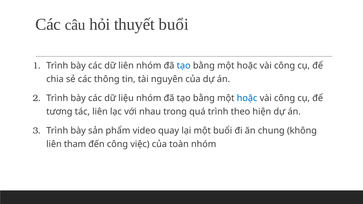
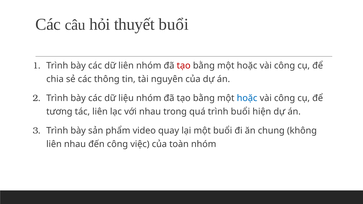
tạo colour: blue -> red (184, 66)
trình theo: theo -> buổi (240, 112)
liên tham: tham -> nhau (75, 144)
